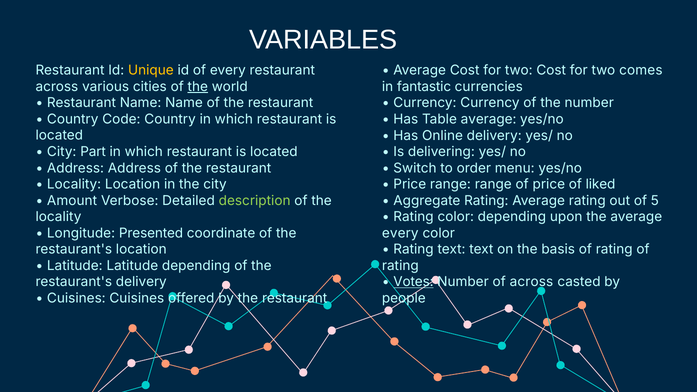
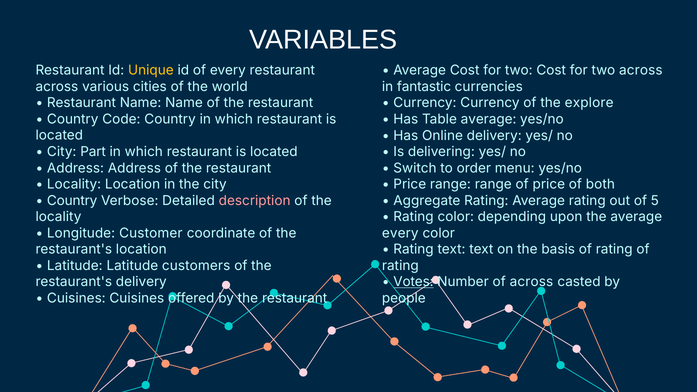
two comes: comes -> across (641, 70)
the underline: present -> none (198, 87)
the number: number -> explore (589, 103)
liked: liked -> both (600, 184)
Amount: Amount -> Country (72, 201)
description colour: light green -> pink (255, 201)
Presented: Presented -> Customer (151, 233)
Latitude depending: depending -> customers (196, 266)
